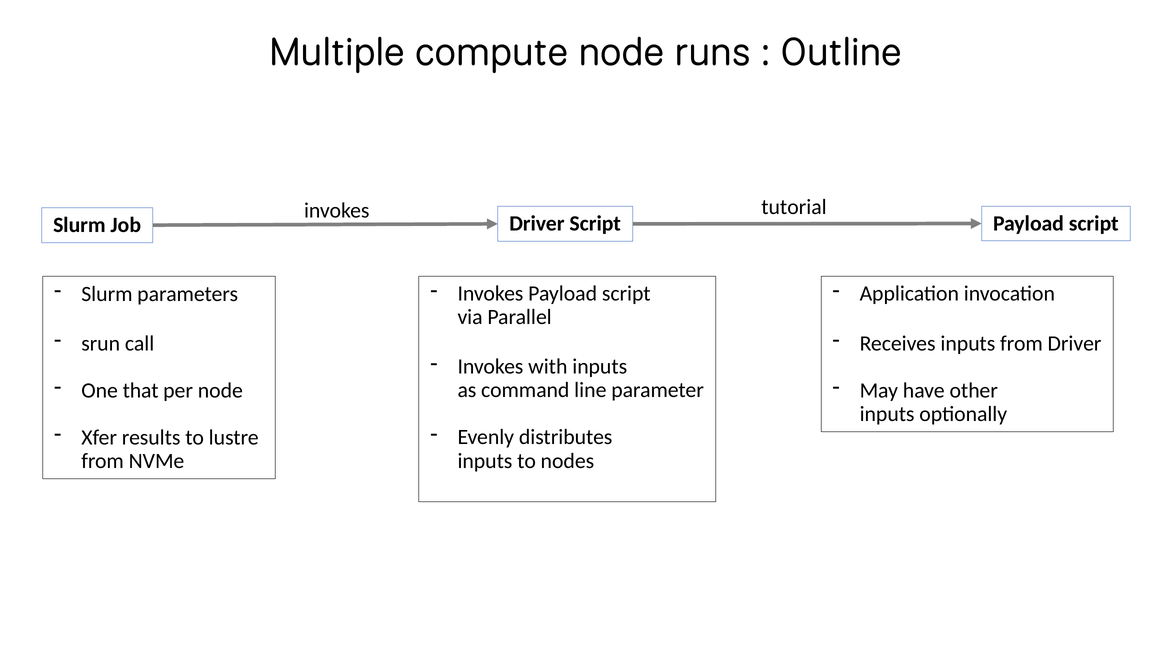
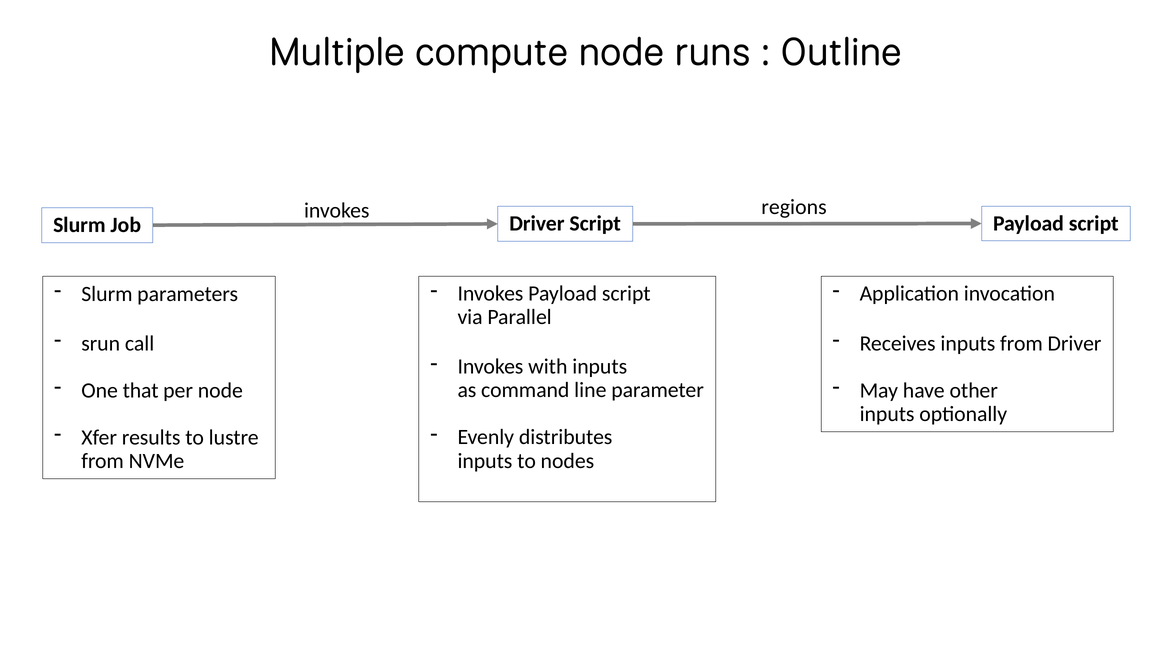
tutorial: tutorial -> regions (794, 207)
